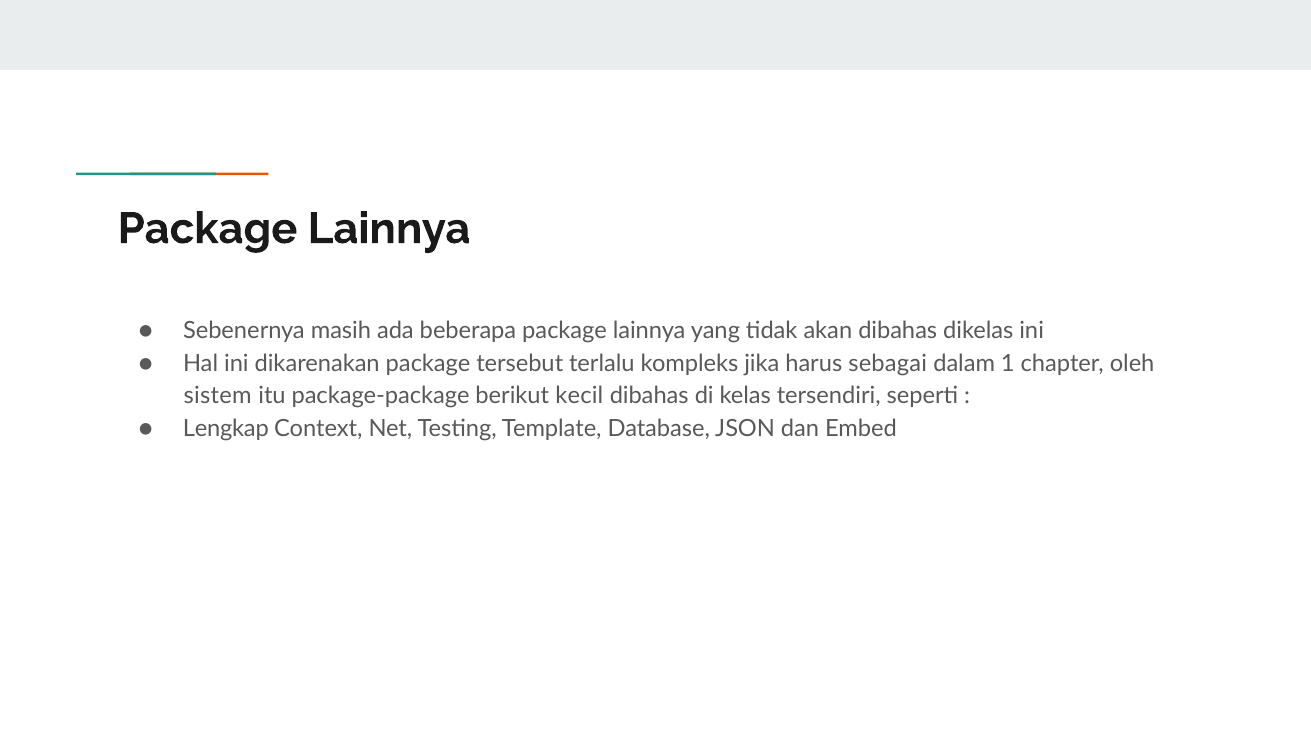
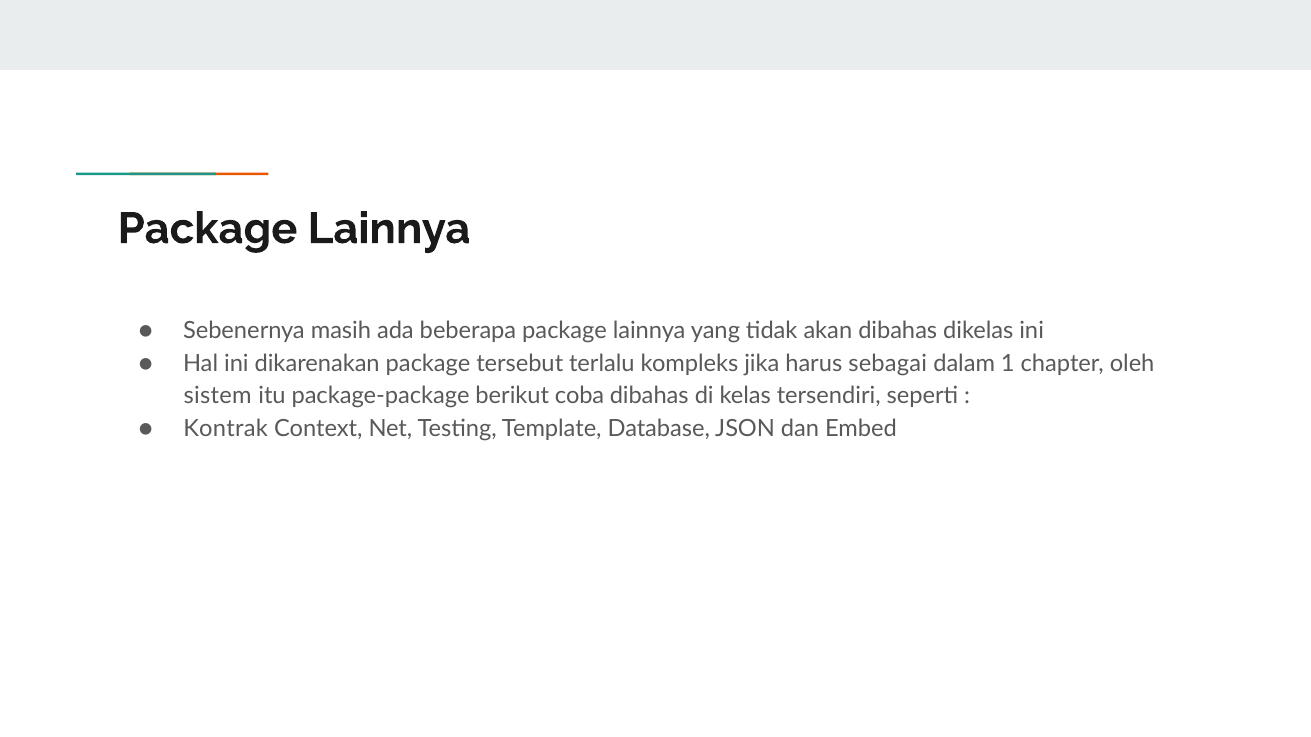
kecil: kecil -> coba (580, 396)
Lengkap: Lengkap -> Kontrak (226, 429)
